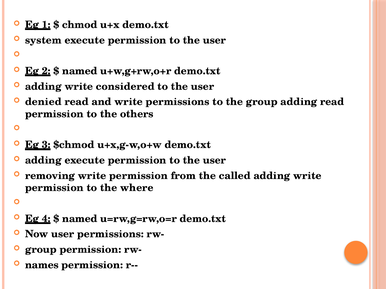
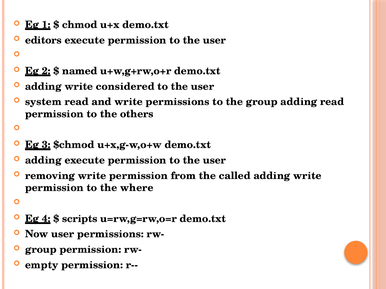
system: system -> editors (43, 40)
denied: denied -> system (43, 102)
named: named -> scripts (80, 219)
names: names -> empty (42, 265)
